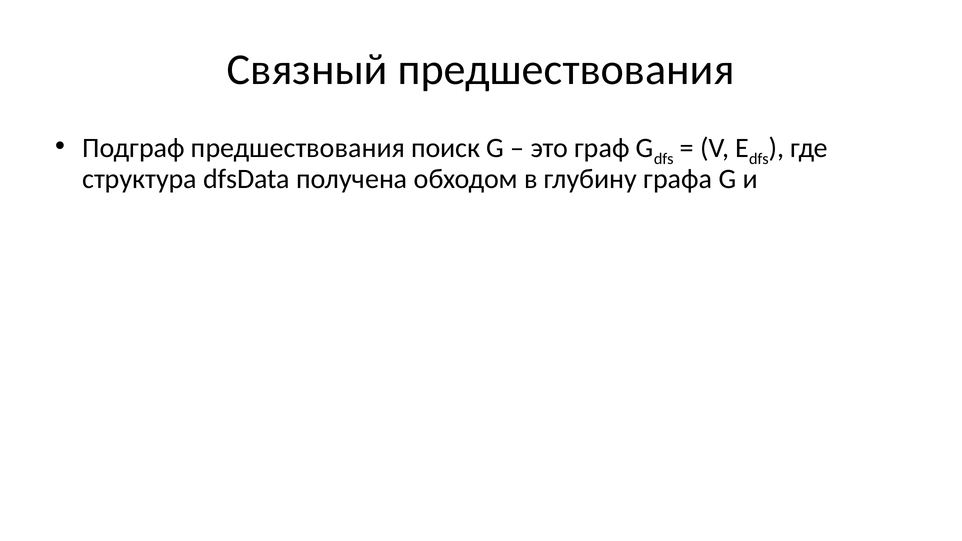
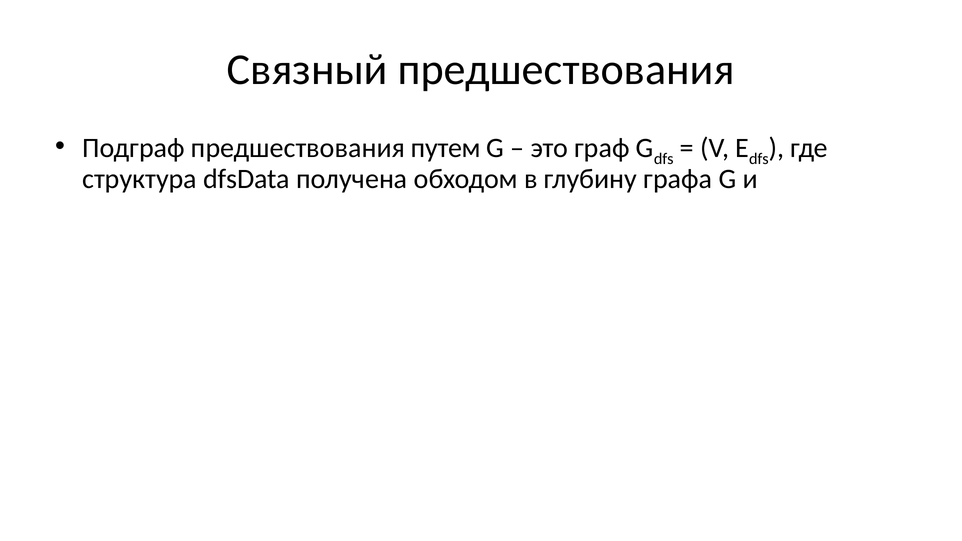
поиск: поиск -> путем (446, 148)
